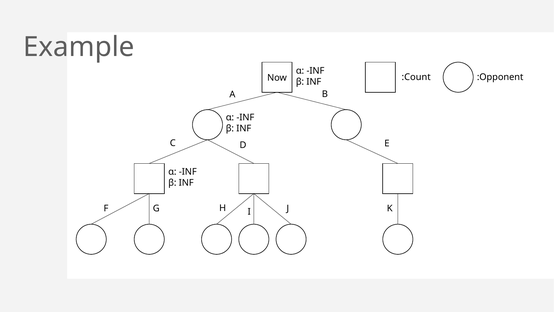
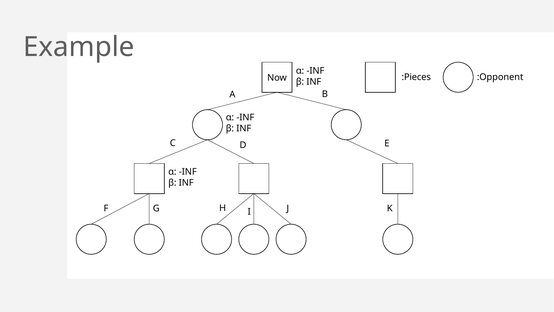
:Count: :Count -> :Pieces (416, 77)
